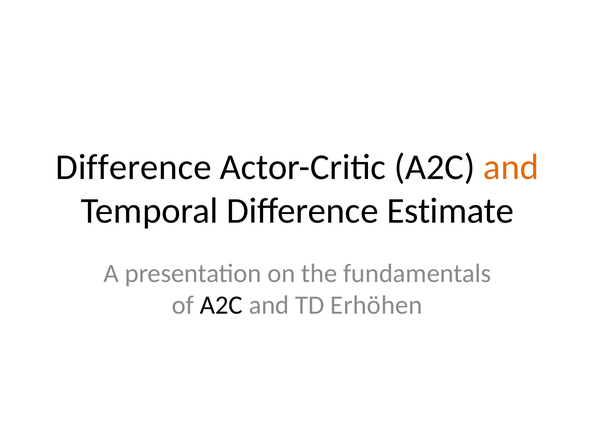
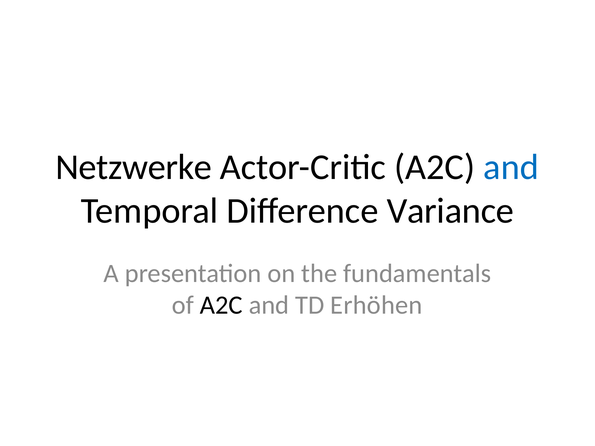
Difference: Difference -> Netzwerke (134, 167)
and colour: orange -> blue (511, 167)
Estimate: Estimate -> Variance (450, 211)
